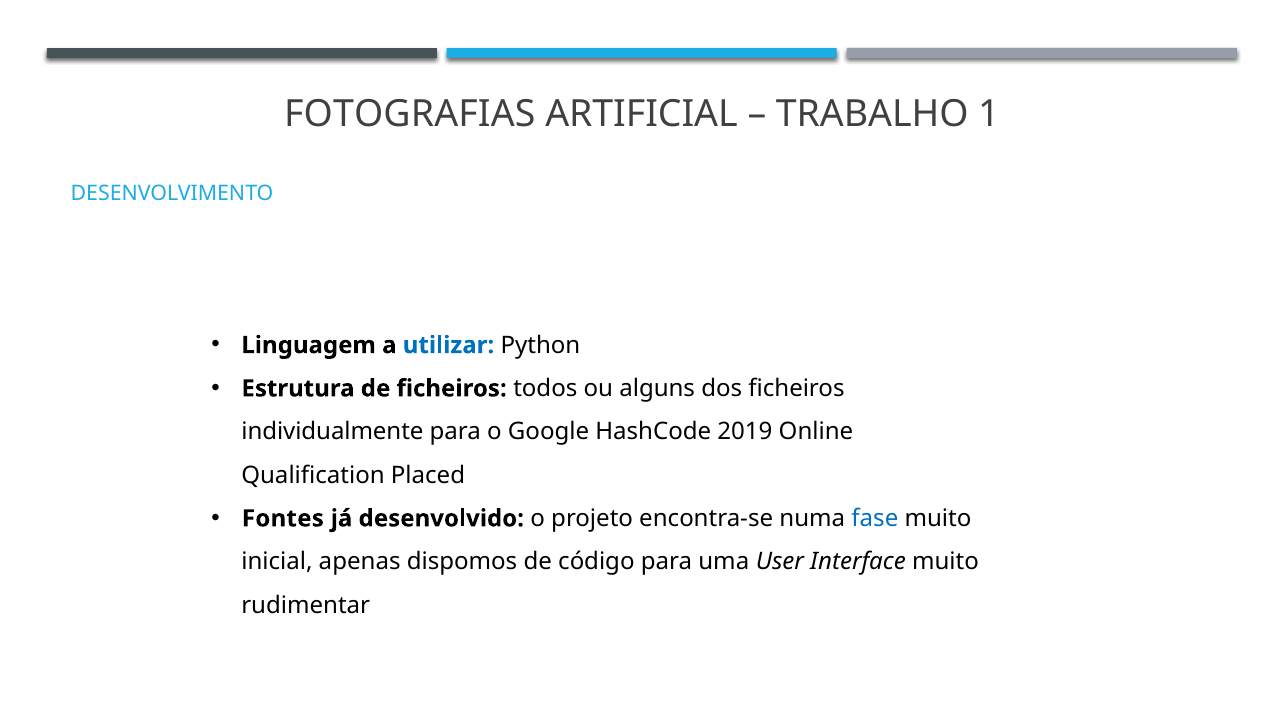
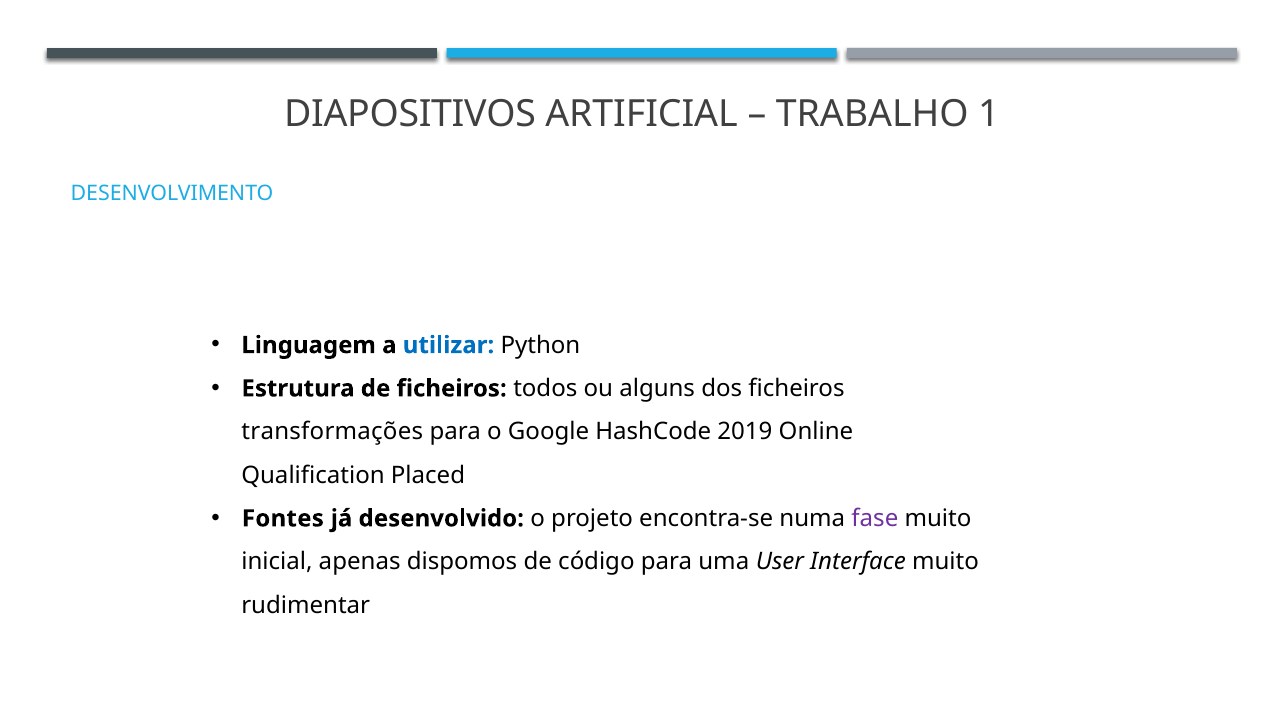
FOTOGRAFIAS: FOTOGRAFIAS -> DIAPOSITIVOS (410, 114)
individualmente: individualmente -> transformações (332, 432)
fase colour: blue -> purple (875, 519)
